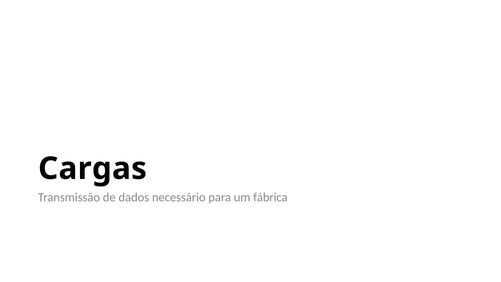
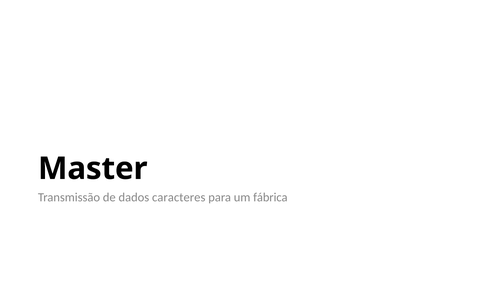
Cargas: Cargas -> Master (93, 168)
necessário: necessário -> caracteres (179, 197)
